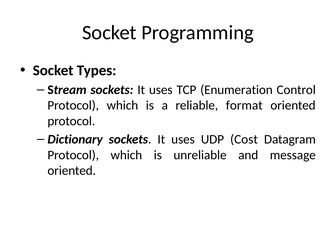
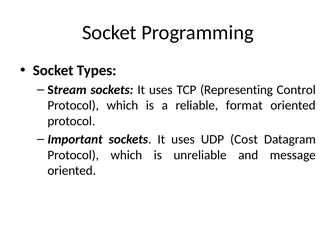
Enumeration: Enumeration -> Representing (237, 90)
Dictionary: Dictionary -> Important (75, 139)
